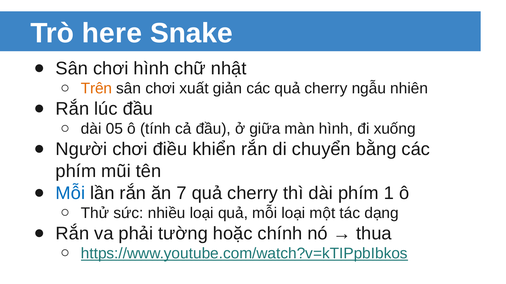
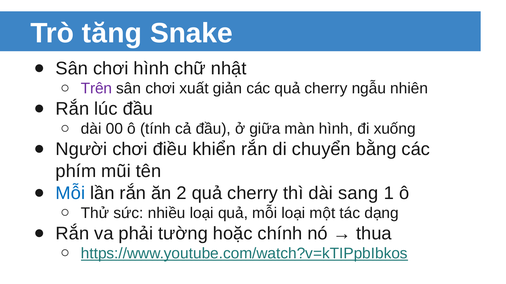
here: here -> tăng (112, 33)
Trên colour: orange -> purple (97, 89)
05: 05 -> 00 (114, 129)
7: 7 -> 2 (182, 193)
dài phím: phím -> sang (358, 193)
